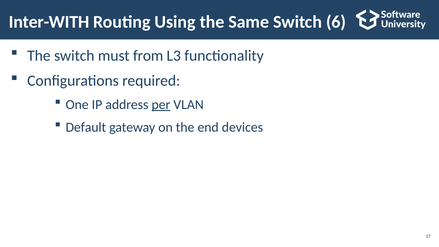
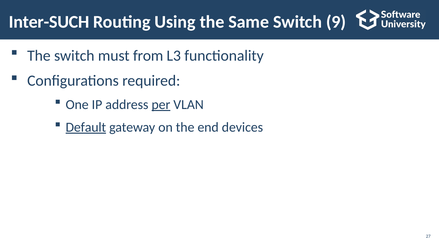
Inter-WITH: Inter-WITH -> Inter-SUCH (49, 22)
6: 6 -> 9 (336, 22)
Default underline: none -> present (86, 127)
